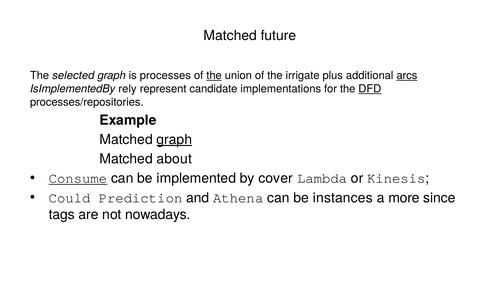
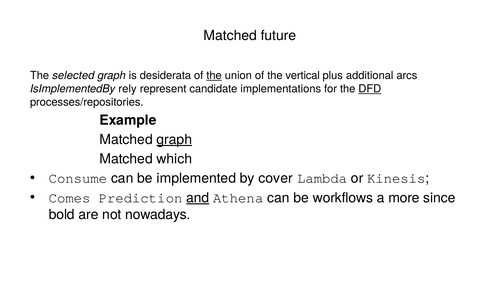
processes: processes -> desiderata (165, 76)
irrigate: irrigate -> vertical (303, 76)
arcs underline: present -> none (407, 76)
about: about -> which (174, 159)
Consume underline: present -> none (78, 179)
Could: Could -> Comes (70, 198)
and underline: none -> present (198, 198)
instances: instances -> workflows (343, 198)
tags: tags -> bold (62, 215)
